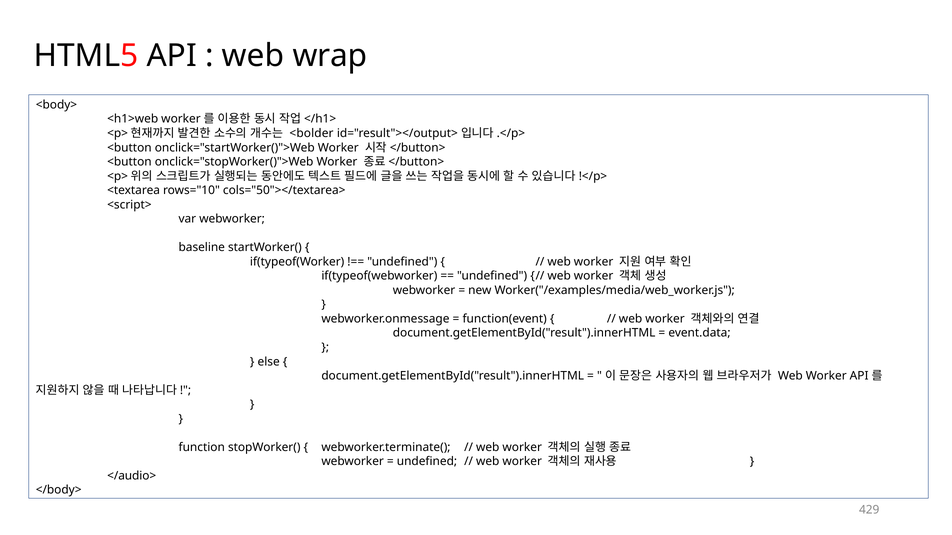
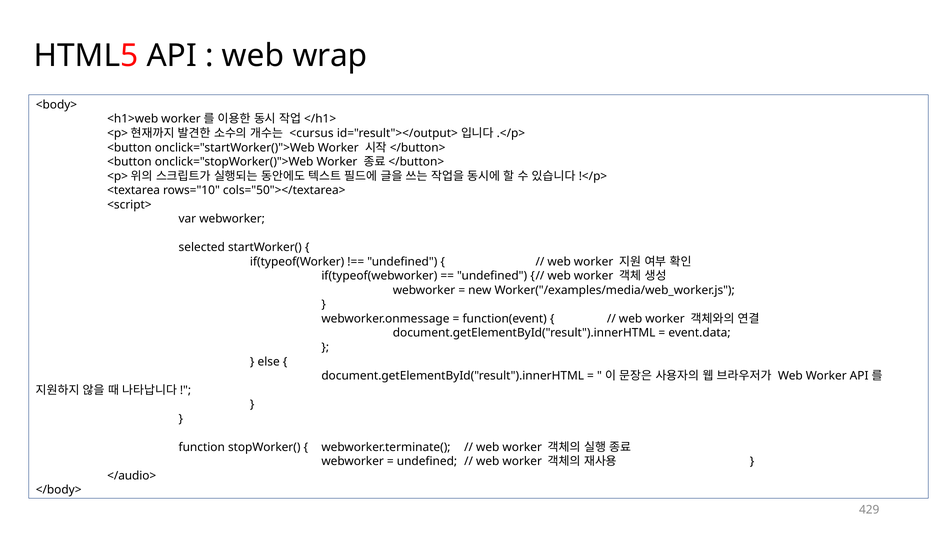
<bolder: <bolder -> <cursus (312, 133)
baseline: baseline -> selected (202, 248)
